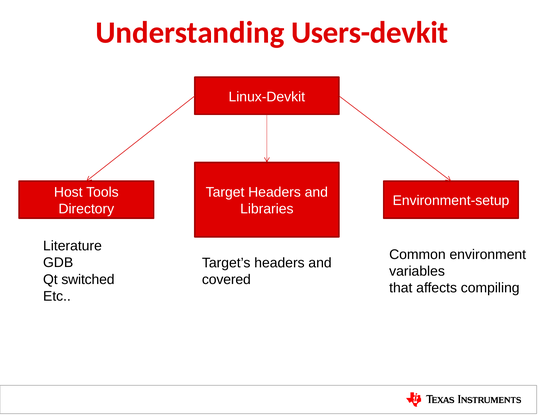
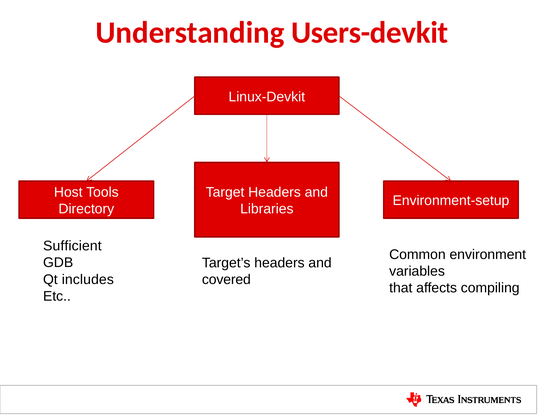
Literature: Literature -> Sufficient (72, 246)
switched: switched -> includes (88, 279)
